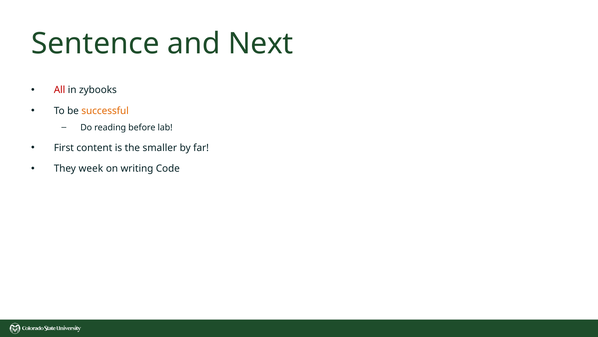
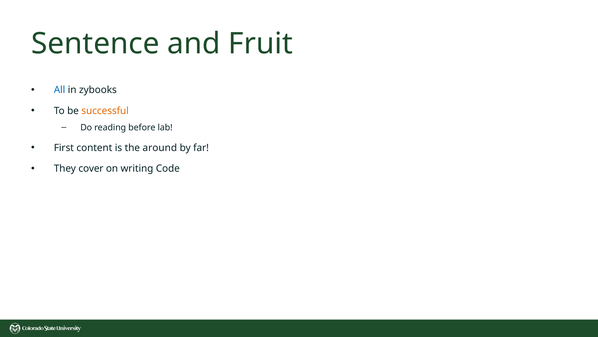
Next: Next -> Fruit (261, 44)
All colour: red -> blue (60, 90)
smaller: smaller -> around (160, 147)
week: week -> cover (91, 168)
